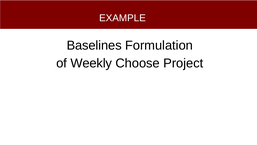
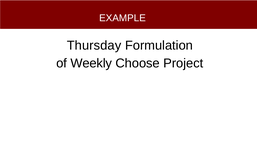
Baselines: Baselines -> Thursday (94, 45)
